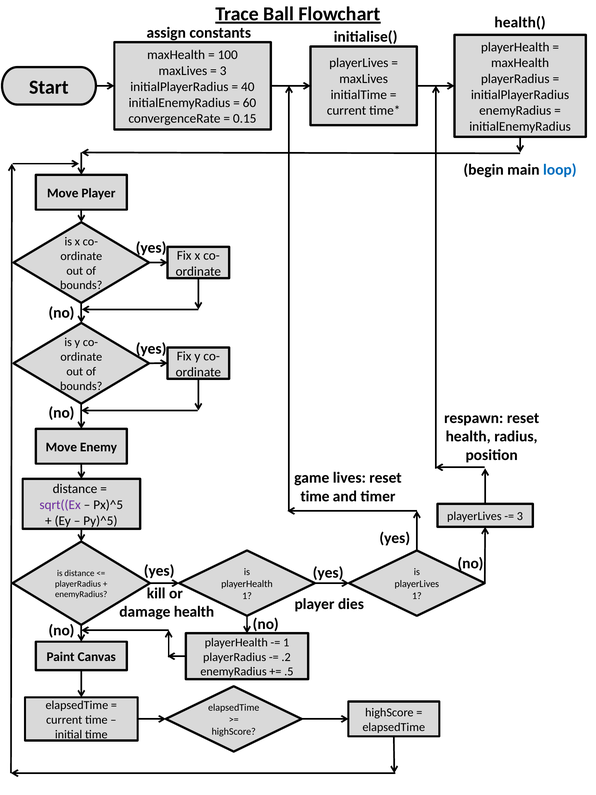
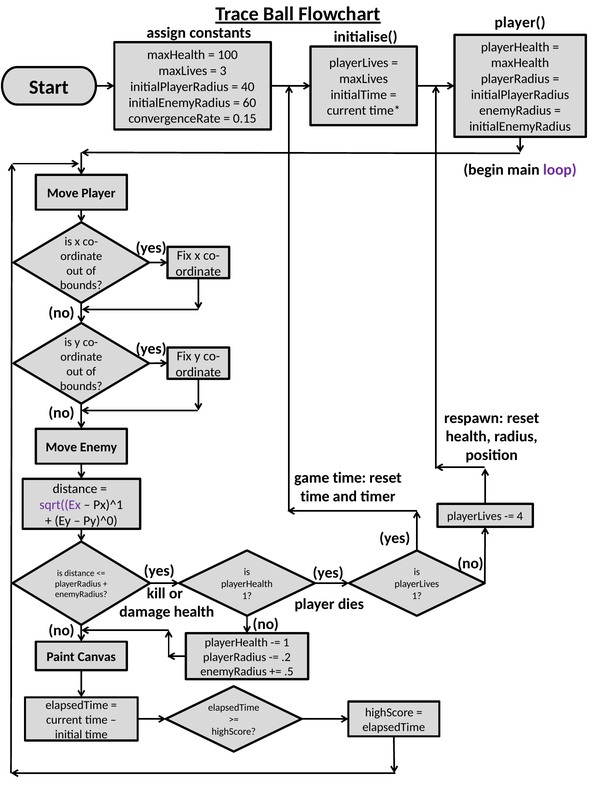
health(: health( -> player( (520, 22)
loop colour: blue -> purple (560, 170)
game lives: lives -> time (349, 478)
Px)^5: Px)^5 -> Px)^1 (108, 505)
3: 3 -> 4 (520, 516)
Py)^5: Py)^5 -> Py)^0 (100, 520)
